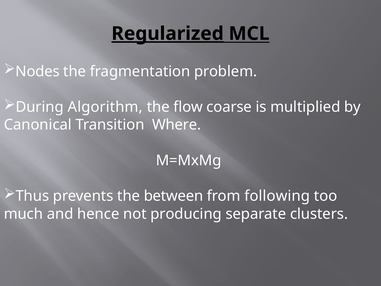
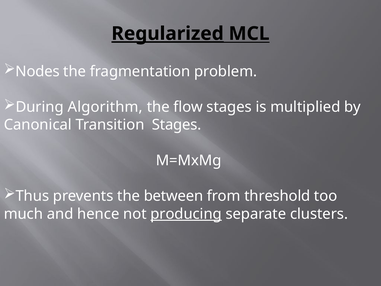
flow coarse: coarse -> stages (229, 107)
Transition Where: Where -> Stages (177, 125)
following: following -> threshold (277, 196)
producing underline: none -> present (186, 214)
